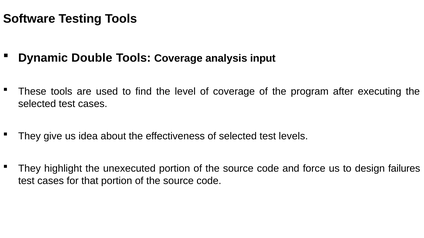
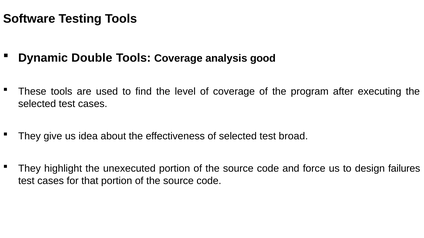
input: input -> good (263, 58)
levels: levels -> broad (293, 136)
